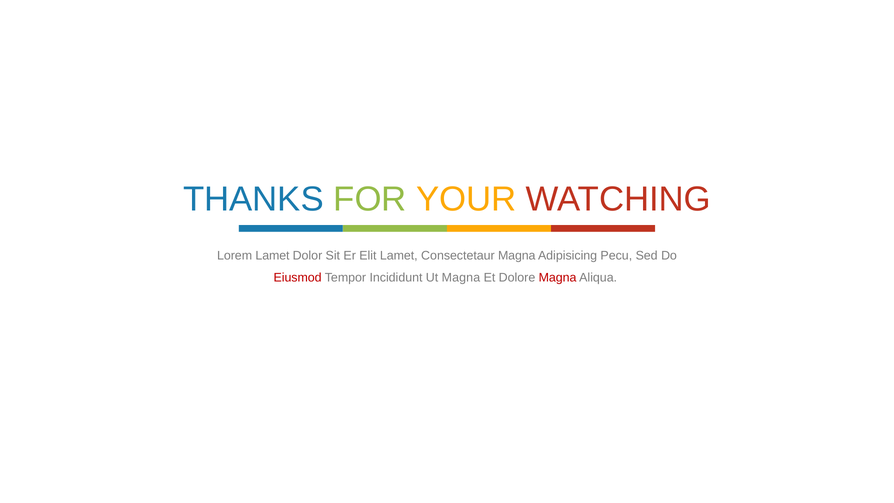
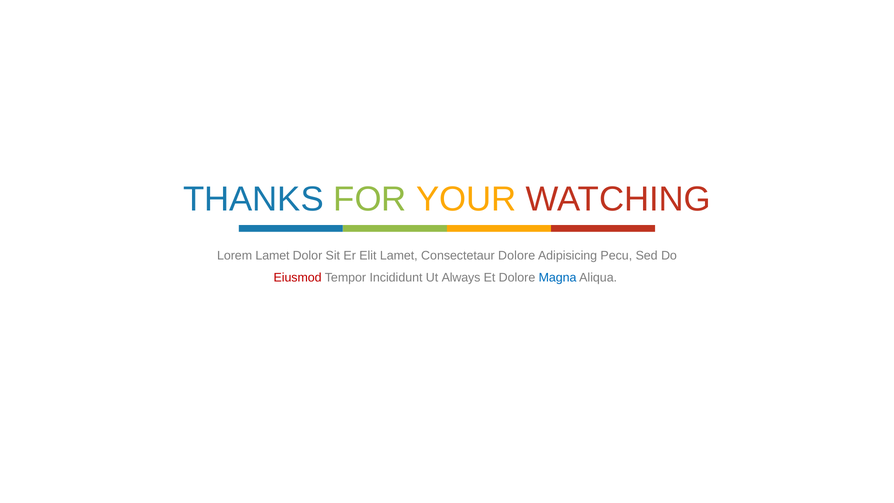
Consectetaur Magna: Magna -> Dolore (517, 255)
Ut Magna: Magna -> Always (461, 278)
Magna colour: red -> blue (558, 278)
